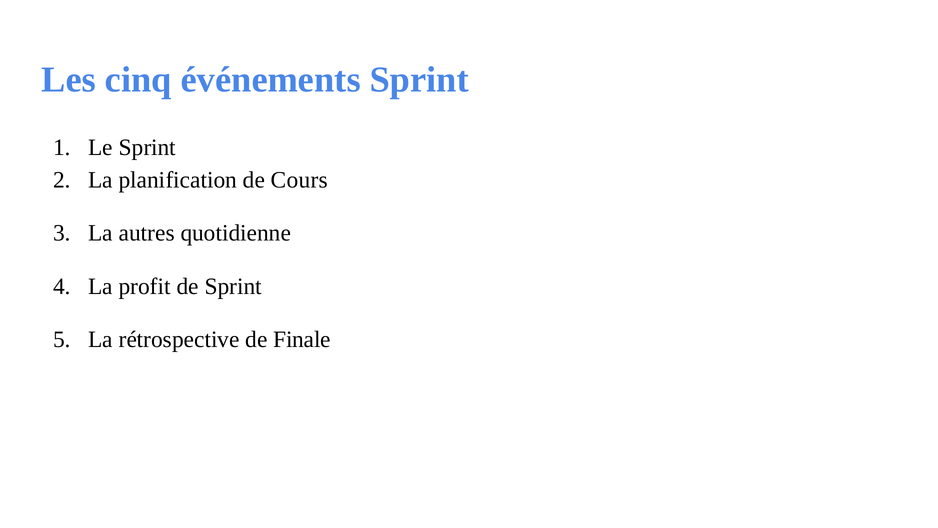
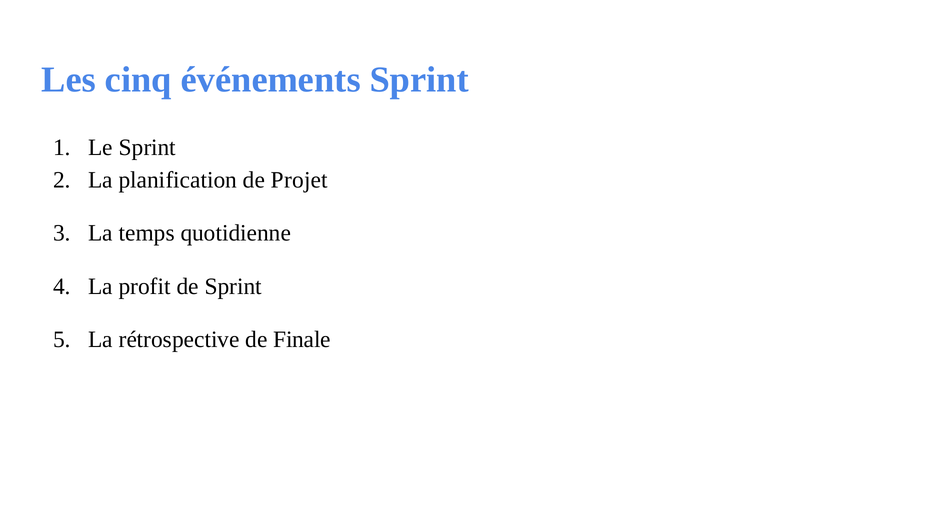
Cours: Cours -> Projet (299, 180)
autres: autres -> temps (147, 233)
